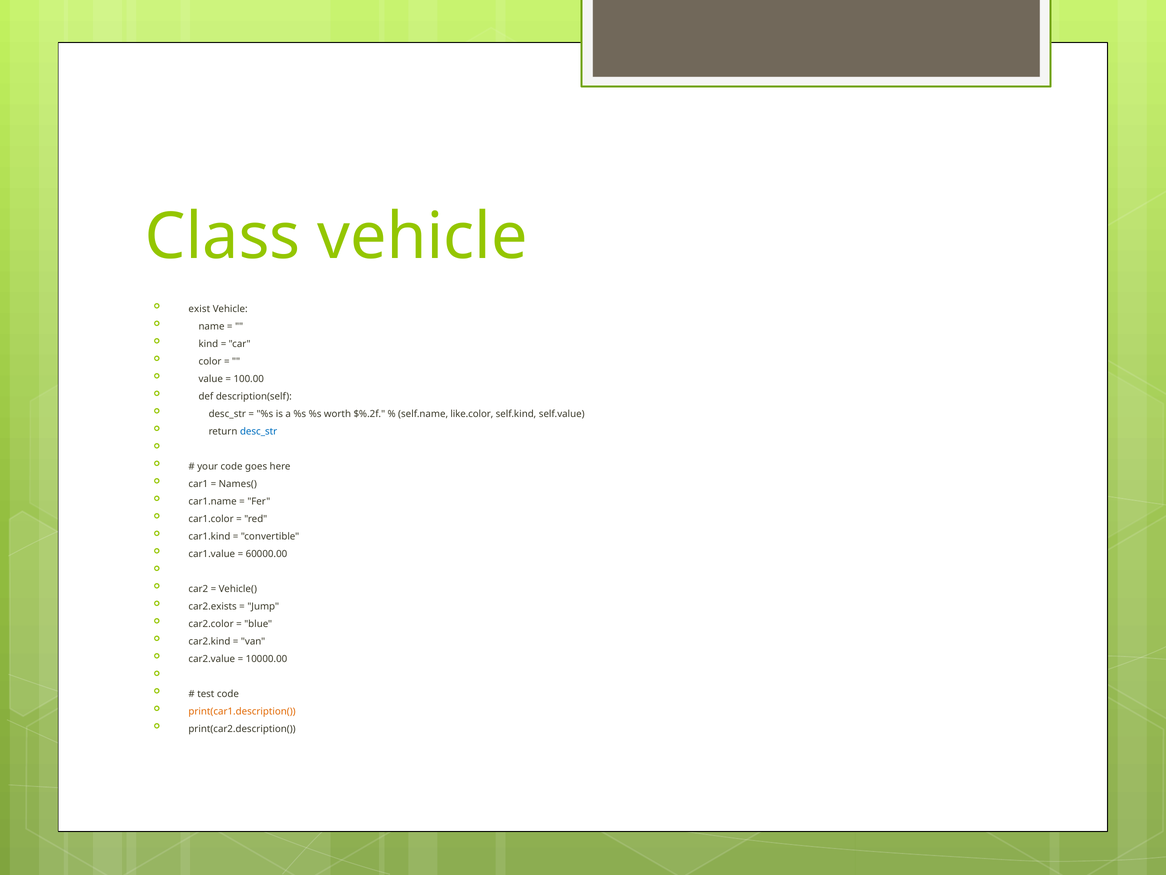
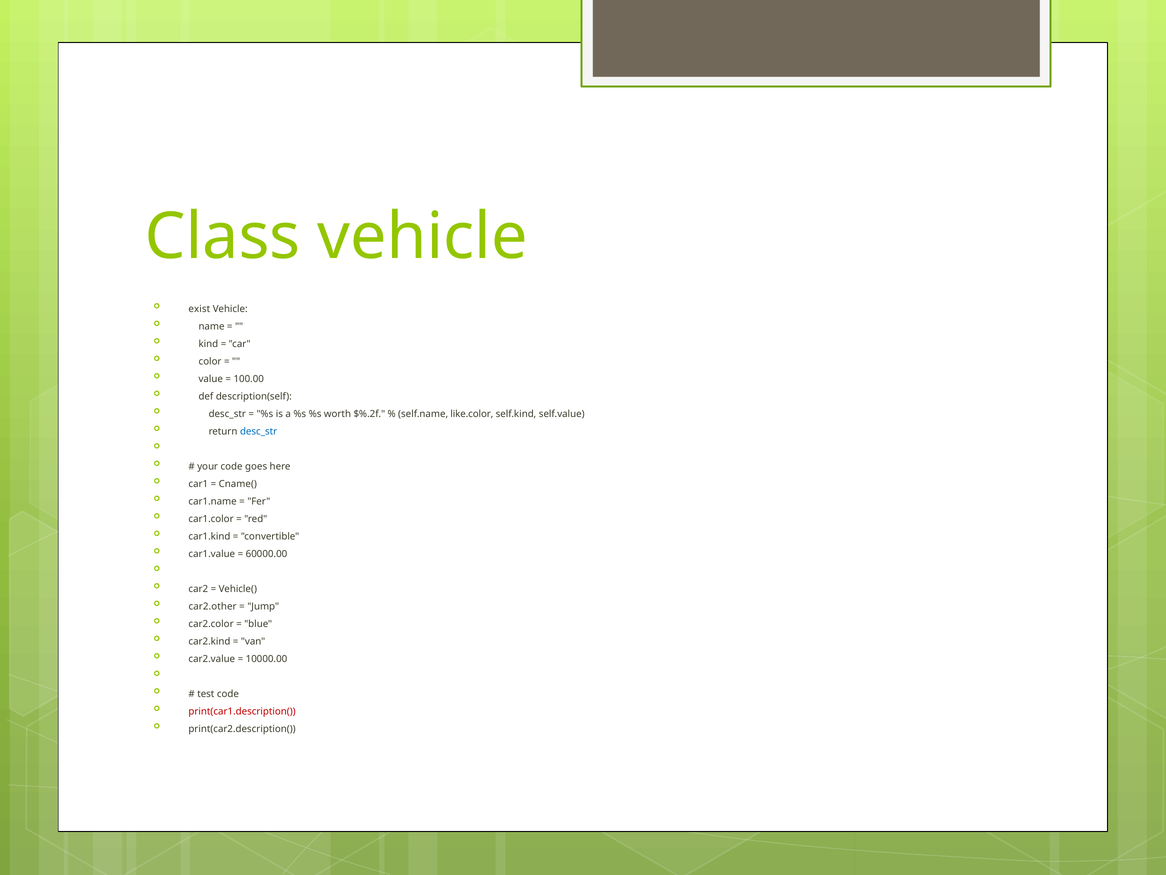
Names(: Names( -> Cname( (238, 484)
car2.exists: car2.exists -> car2.other (213, 606)
print(car1.description( colour: orange -> red (242, 711)
